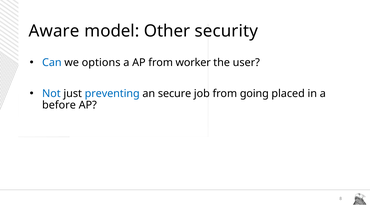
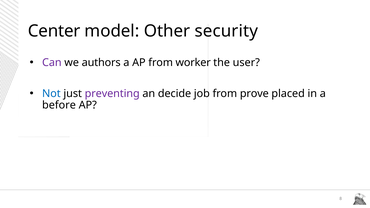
Aware: Aware -> Center (54, 31)
Can colour: blue -> purple (52, 63)
options: options -> authors (101, 63)
preventing colour: blue -> purple (112, 94)
secure: secure -> decide (175, 94)
going: going -> prove (254, 94)
